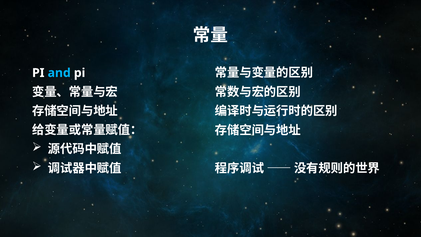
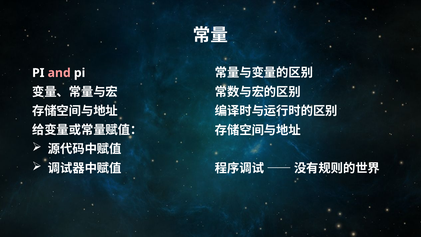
and colour: light blue -> pink (59, 73)
